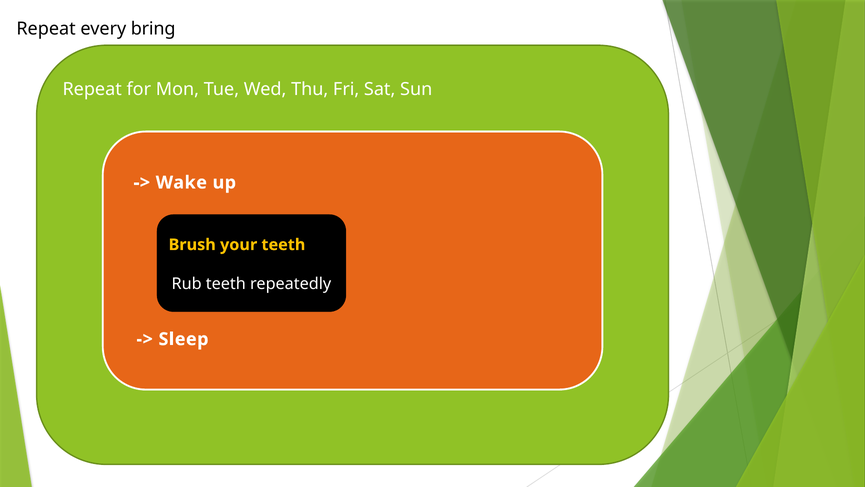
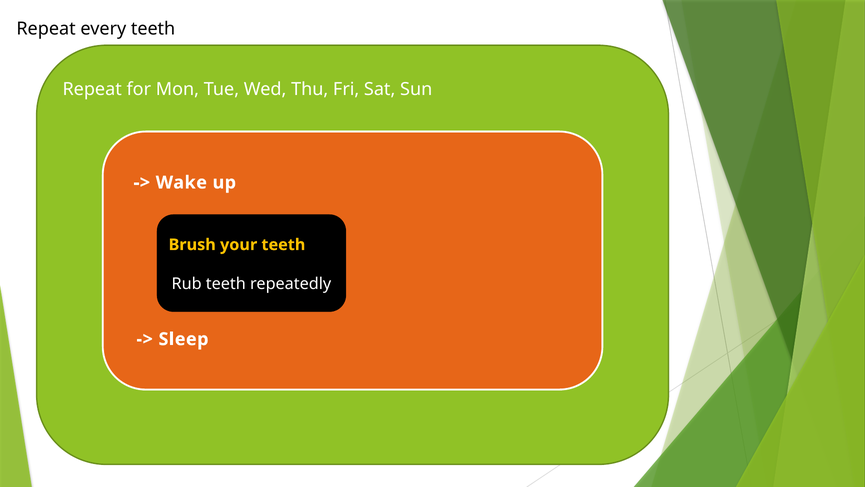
every bring: bring -> teeth (153, 29)
